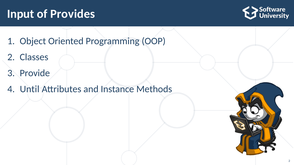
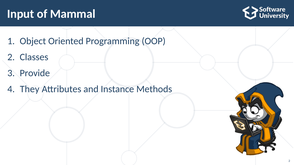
Provides: Provides -> Mammal (73, 14)
Until: Until -> They (30, 89)
